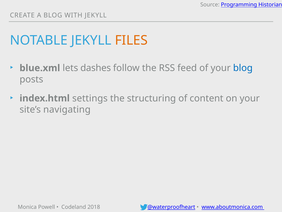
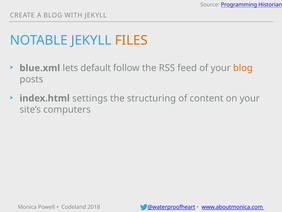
dashes: dashes -> default (96, 68)
blog colour: blue -> orange (243, 68)
navigating: navigating -> computers (67, 109)
